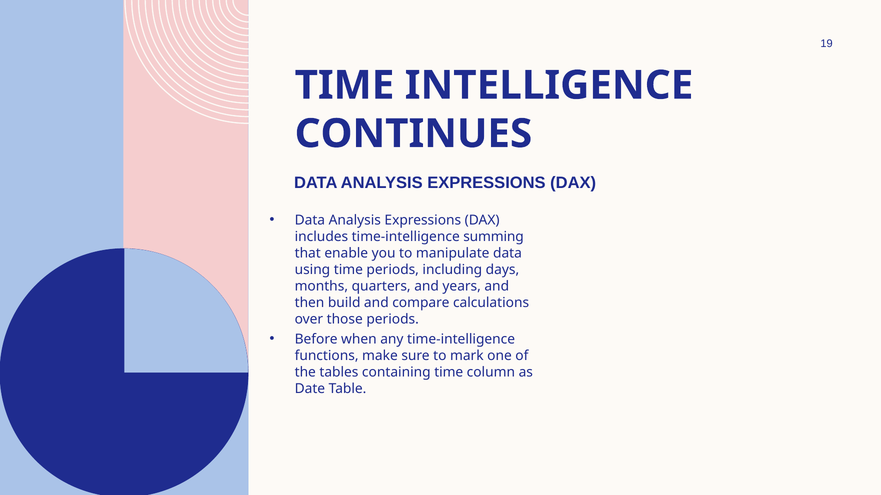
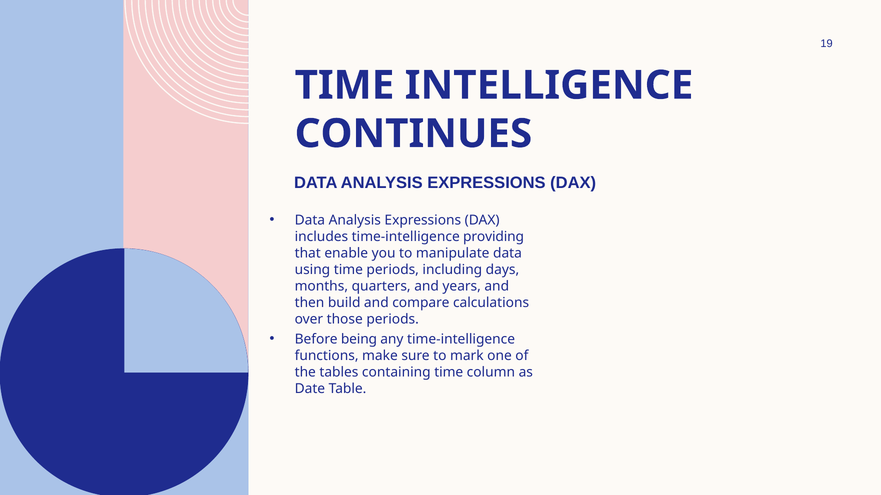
summing: summing -> providing (494, 237)
when: when -> being (359, 339)
